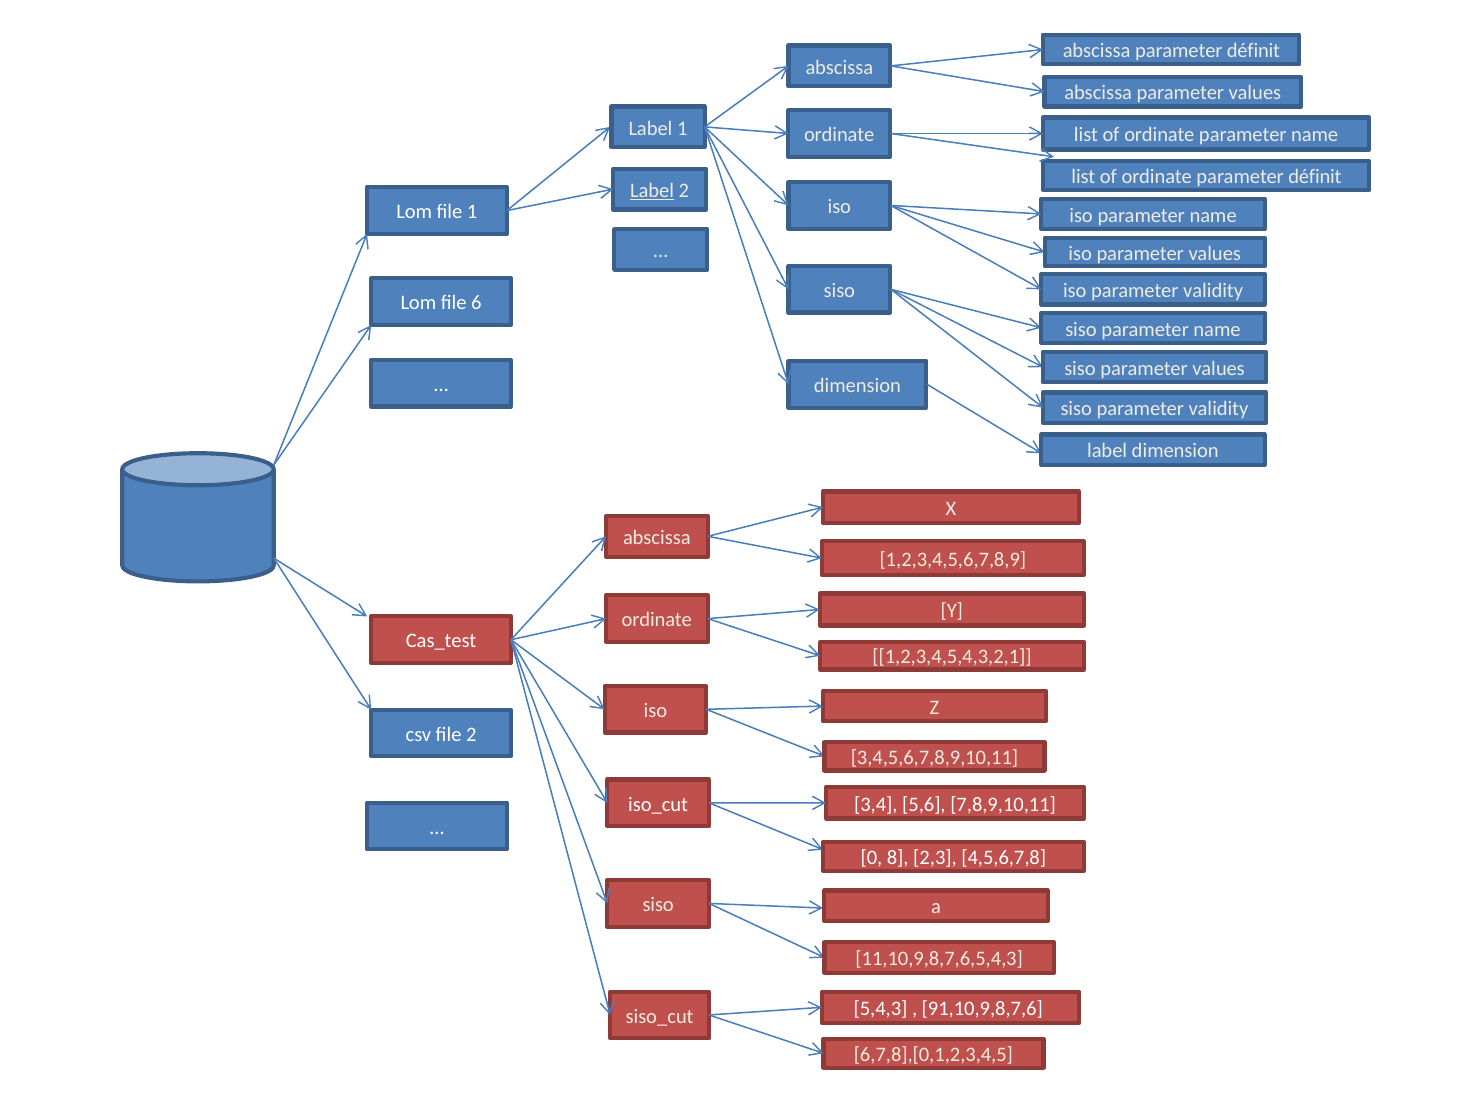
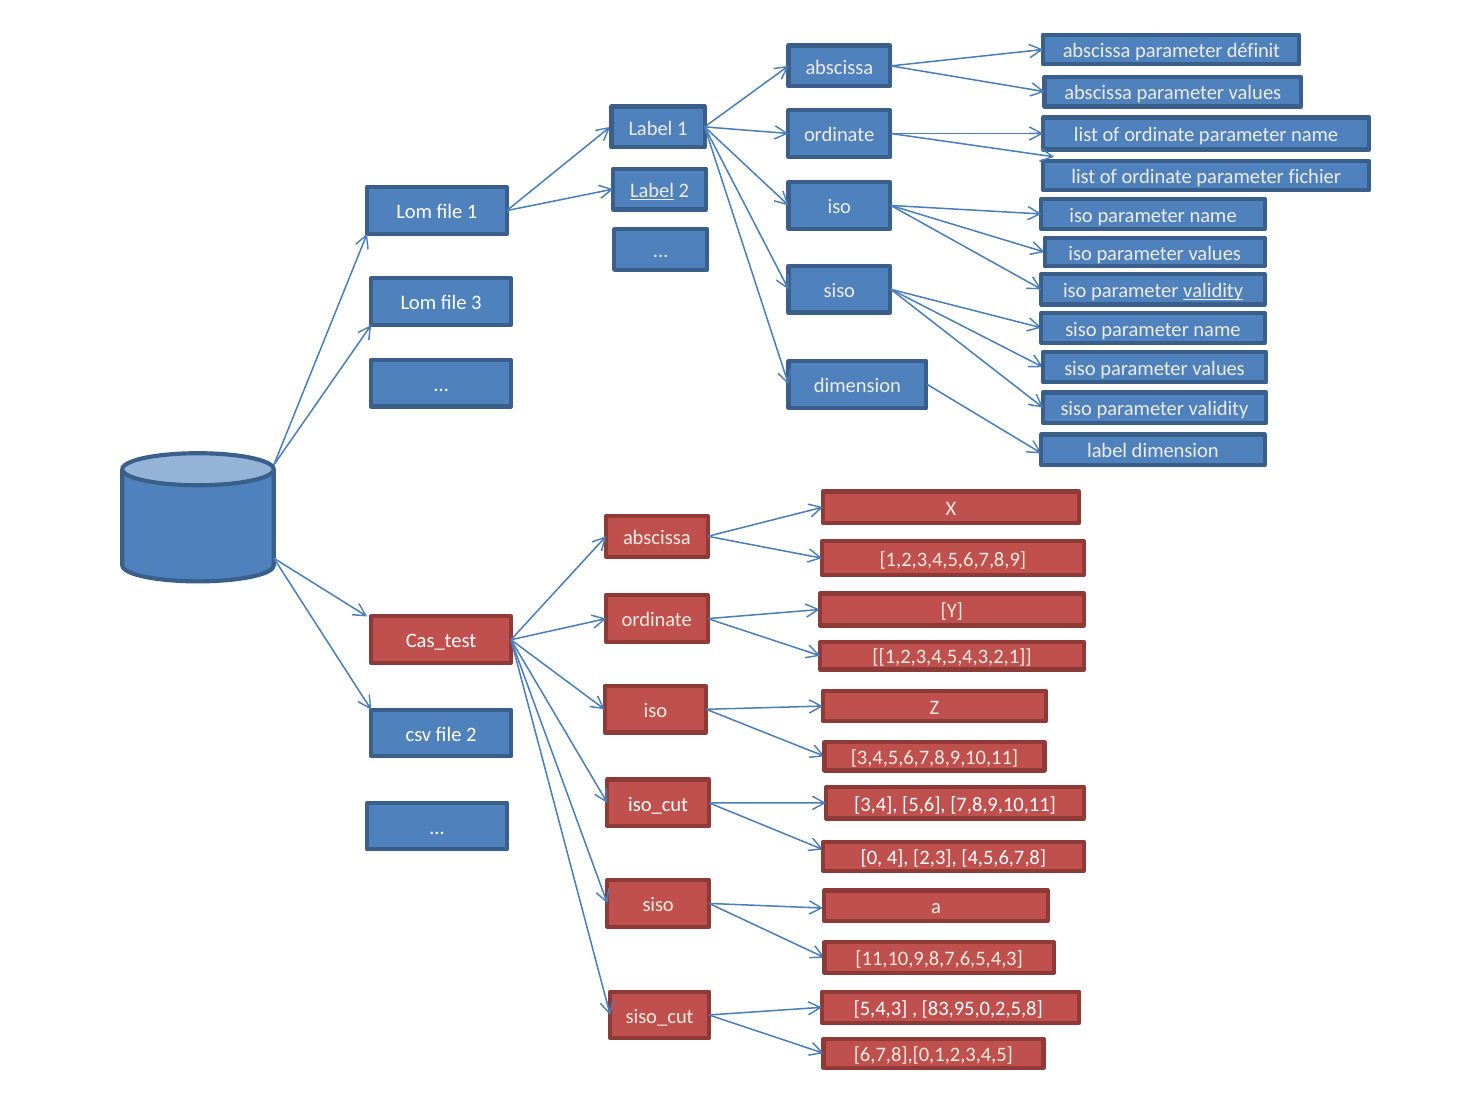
ordinate parameter définit: définit -> fichier (1315, 177)
validity underline: none -> present (1213, 291)
6: 6 -> 3 (476, 303)
8: 8 -> 4 (898, 858)
91,10,9,8,7,6: 91,10,9,8,7,6 -> 83,95,0,2,5,8 (982, 1009)
